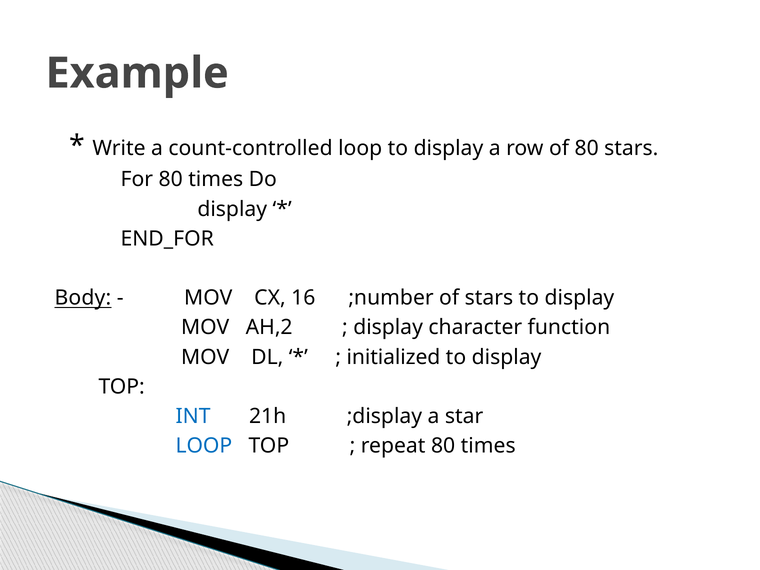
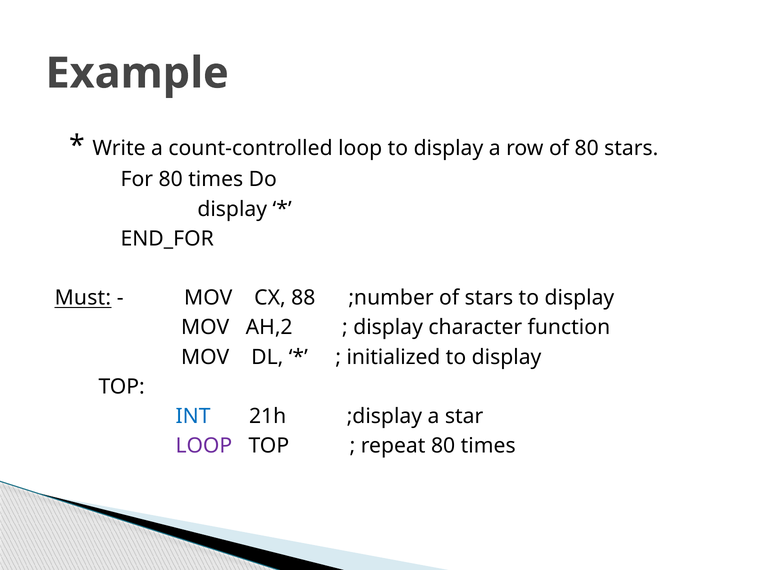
Body: Body -> Must (83, 298)
16: 16 -> 88 (303, 298)
LOOP colour: blue -> purple (204, 446)
